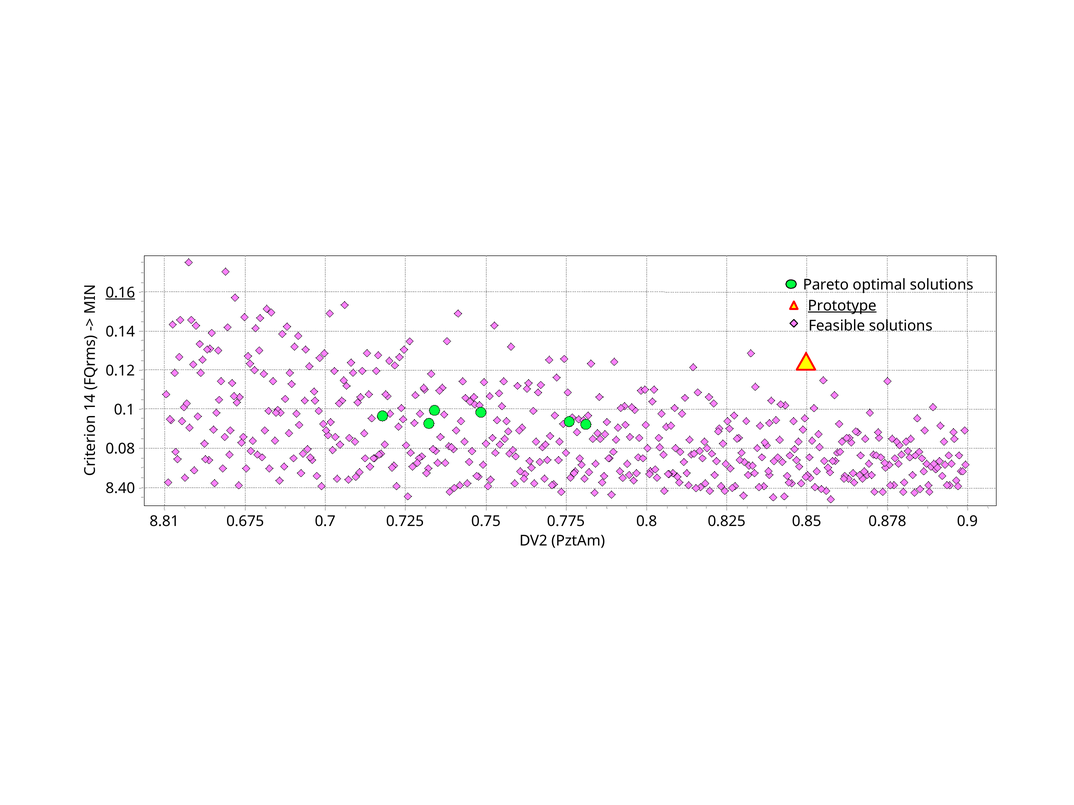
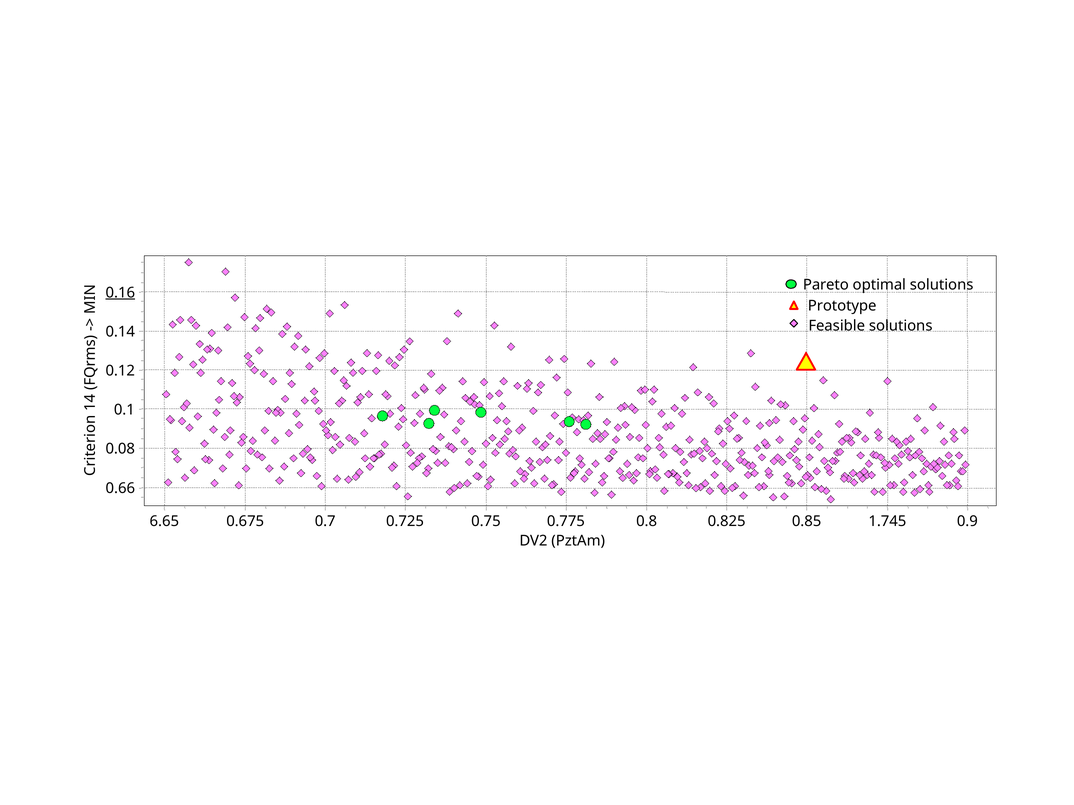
Prototype underline: present -> none (842, 306)
8.40: 8.40 -> 0.66 (120, 489)
8.81: 8.81 -> 6.65 (164, 522)
0.878: 0.878 -> 1.745 (887, 522)
